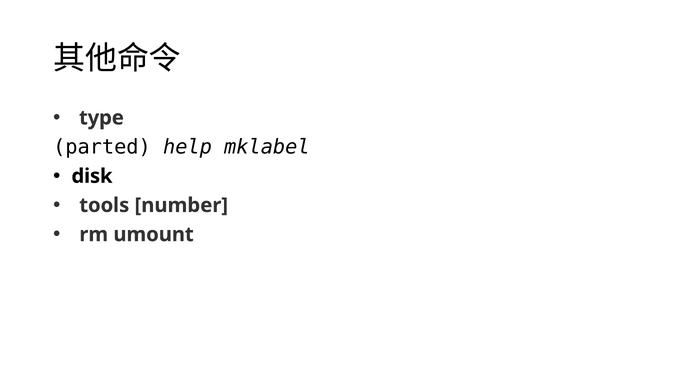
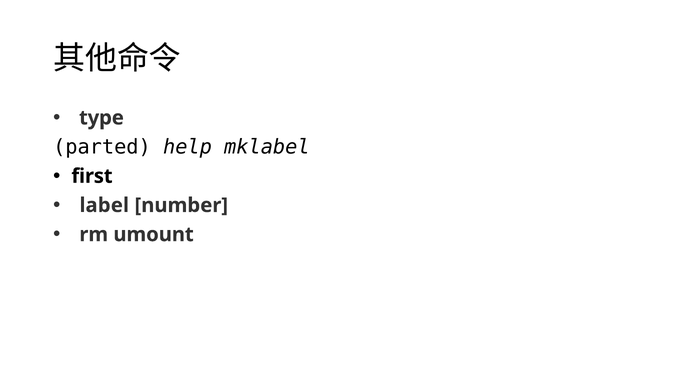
disk: disk -> first (92, 176)
tools: tools -> label (104, 205)
